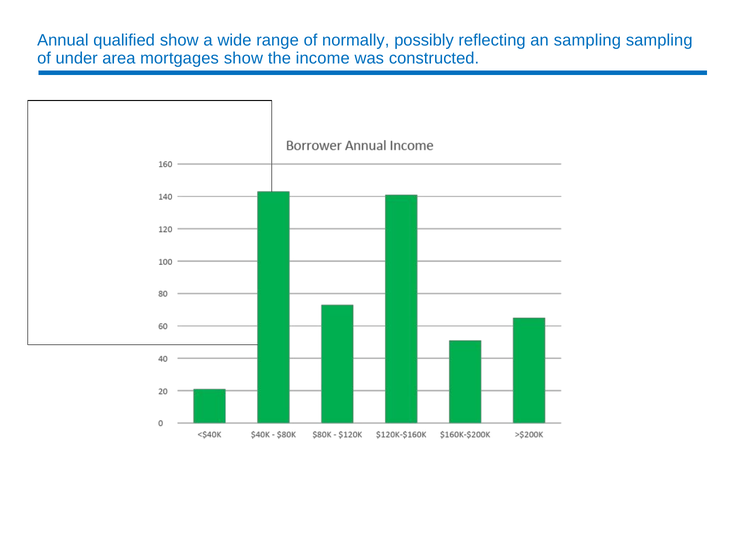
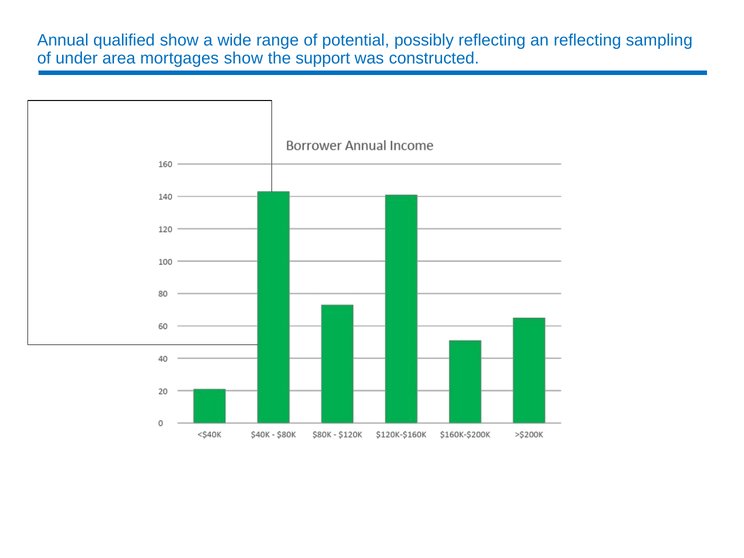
normally: normally -> potential (356, 40)
an sampling: sampling -> reflecting (587, 40)
income: income -> support (323, 58)
